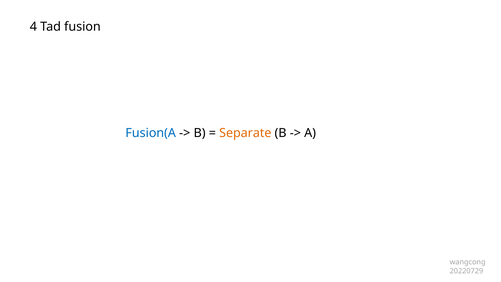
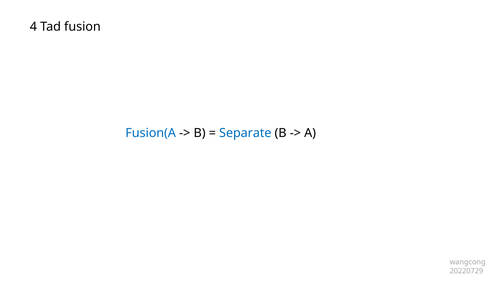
Separate colour: orange -> blue (245, 133)
